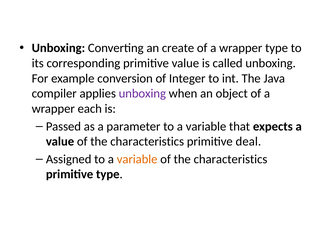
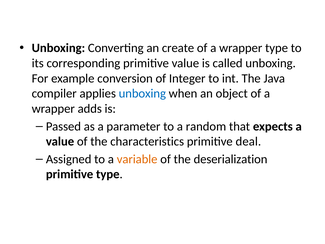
unboxing colour: purple -> blue (142, 93)
each: each -> adds (90, 109)
parameter to a variable: variable -> random (206, 126)
characteristics: characteristics -> deserialization (231, 159)
